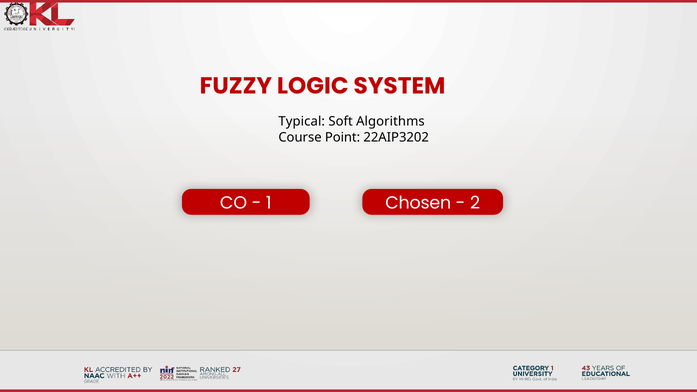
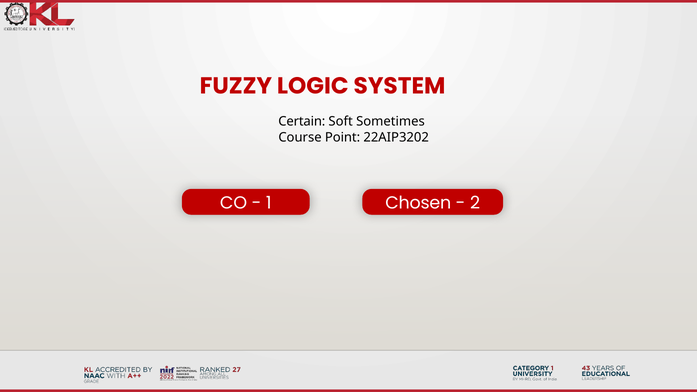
Typical: Typical -> Certain (302, 122)
Algorithms: Algorithms -> Sometimes (390, 122)
